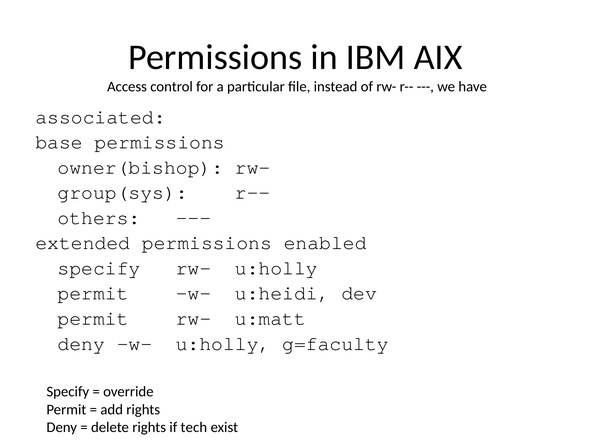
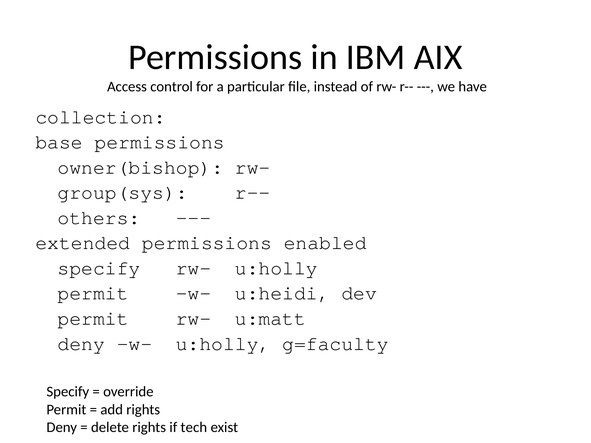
associated: associated -> collection (100, 117)
